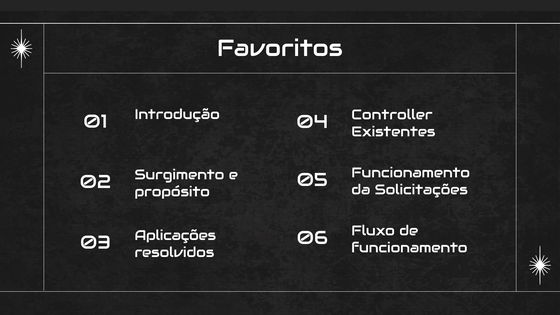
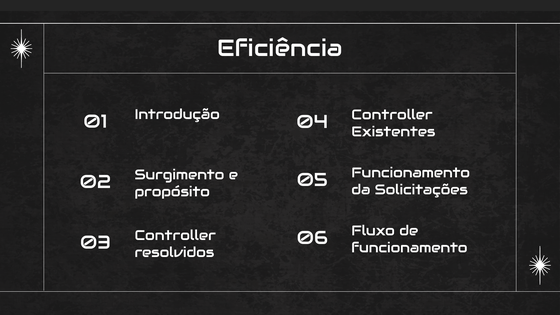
Favoritos: Favoritos -> Eficiência (280, 48)
Aplicações: Aplicações -> Controller (175, 236)
